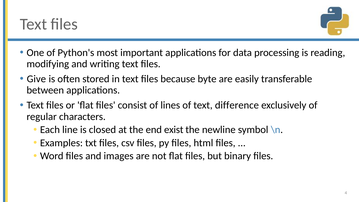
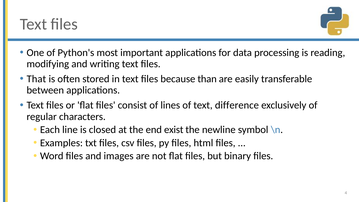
Give: Give -> That (36, 79)
byte: byte -> than (207, 79)
